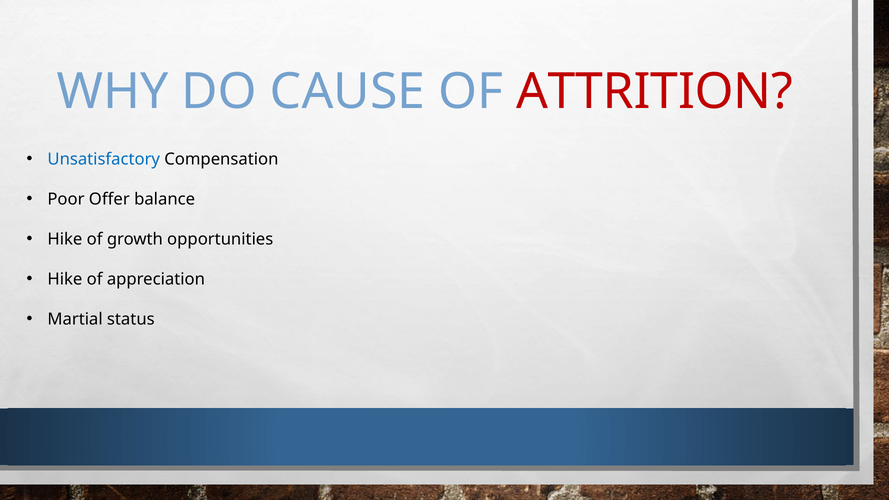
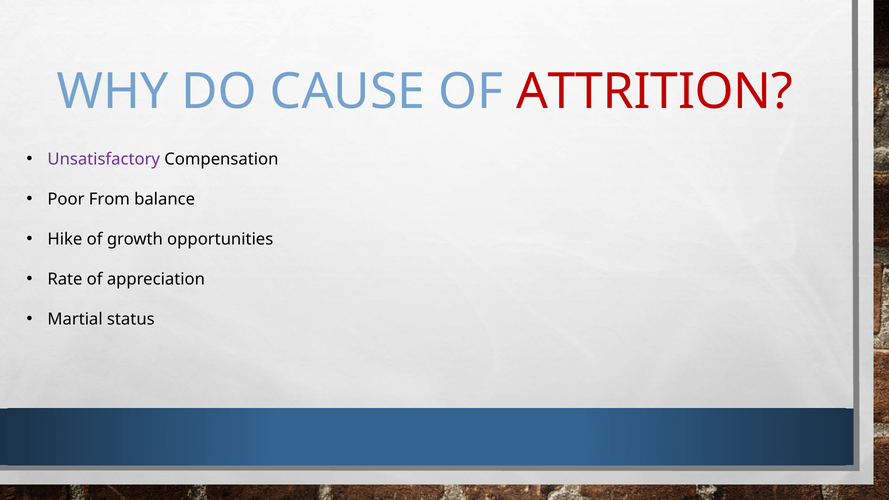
Unsatisfactory colour: blue -> purple (104, 159)
Offer: Offer -> From (109, 199)
Hike: Hike -> Rate (65, 279)
